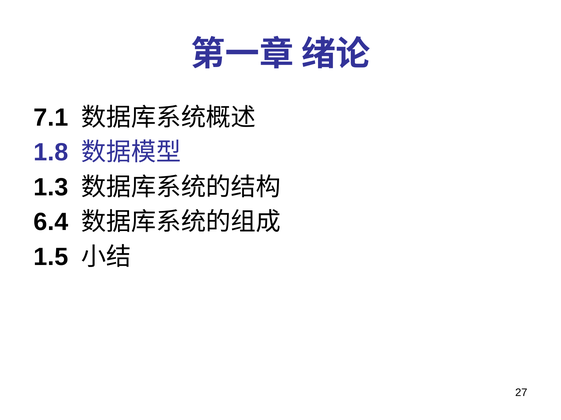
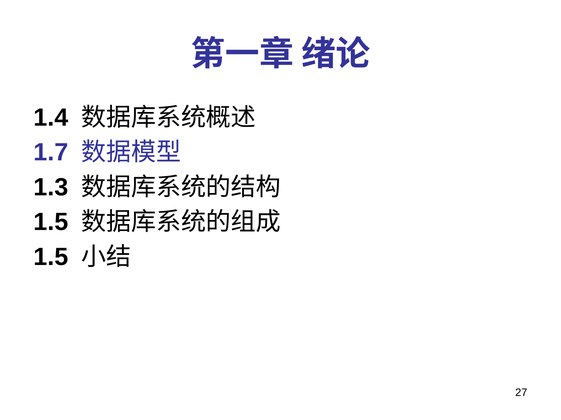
7.1: 7.1 -> 1.4 (51, 118)
1.8: 1.8 -> 1.7 (51, 153)
6.4: 6.4 -> 1.5 (51, 222)
